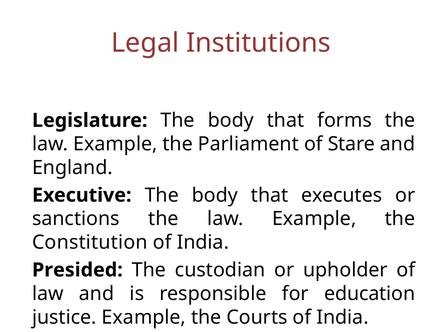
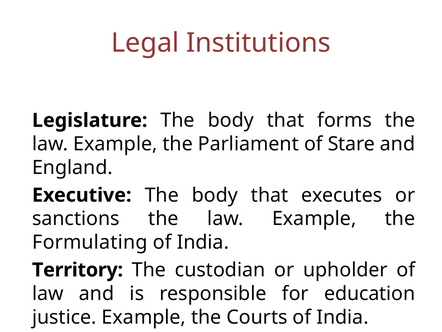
Constitution: Constitution -> Formulating (90, 242)
Presided: Presided -> Territory (78, 270)
